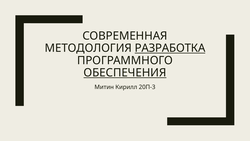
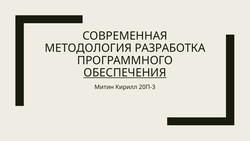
РАЗРАБОТКА underline: present -> none (170, 48)
